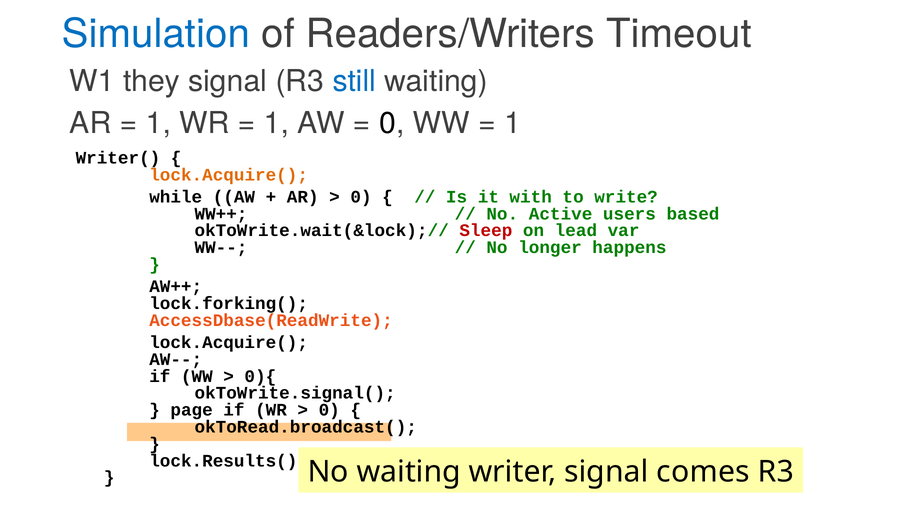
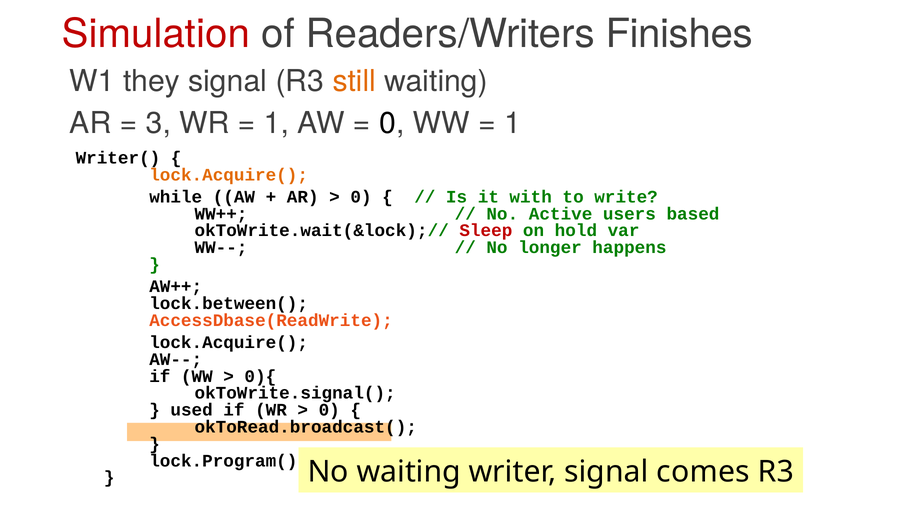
Simulation colour: blue -> red (156, 34)
Timeout: Timeout -> Finishes (679, 34)
still colour: blue -> orange (354, 81)
1: 1 -> 3 (158, 124)
lead: lead -> hold (576, 231)
lock.forking(: lock.forking( -> lock.between( (229, 304)
page: page -> used (192, 411)
lock.Results(: lock.Results( -> lock.Program( (229, 461)
